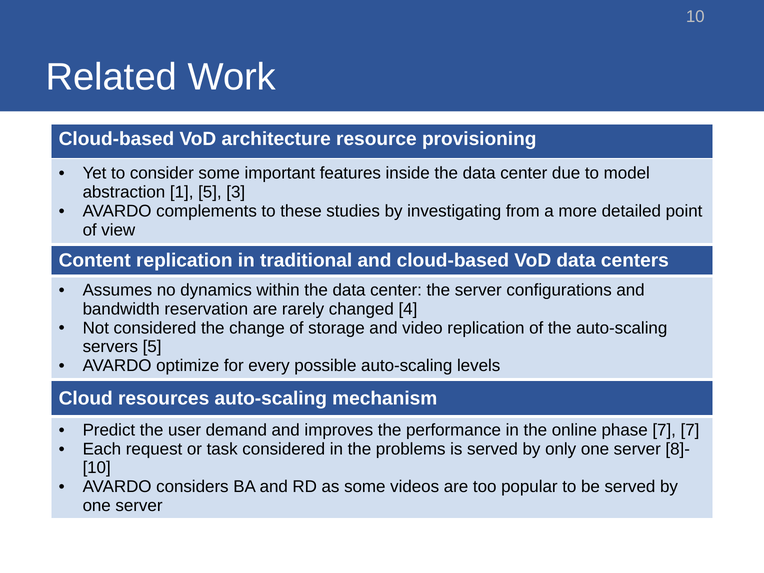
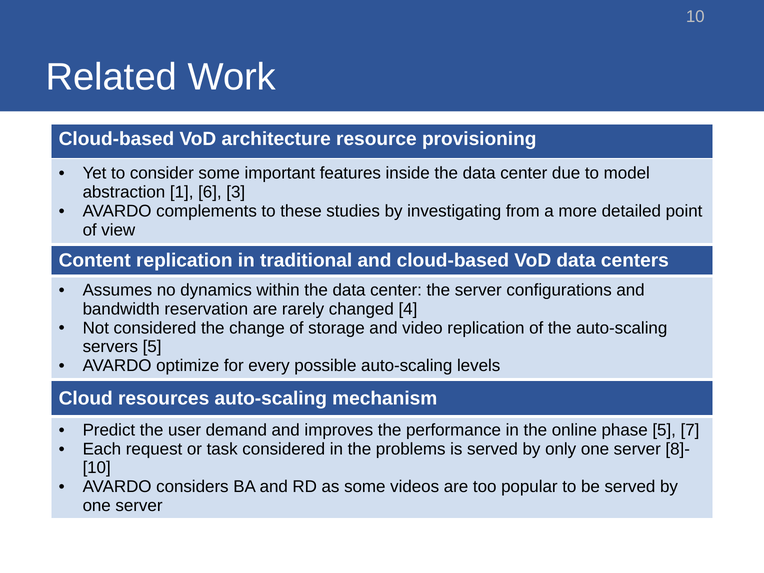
1 5: 5 -> 6 (210, 192)
phase 7: 7 -> 5 (664, 430)
